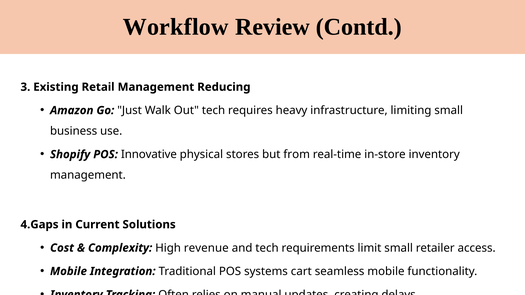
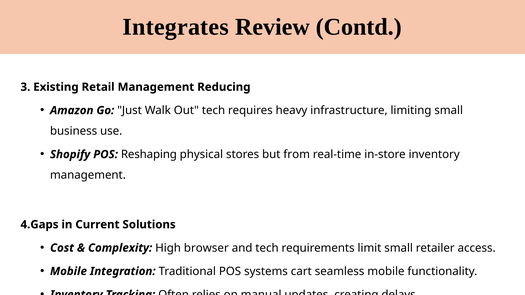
Workflow: Workflow -> Integrates (176, 27)
Innovative: Innovative -> Reshaping (149, 155)
revenue: revenue -> browser (206, 248)
